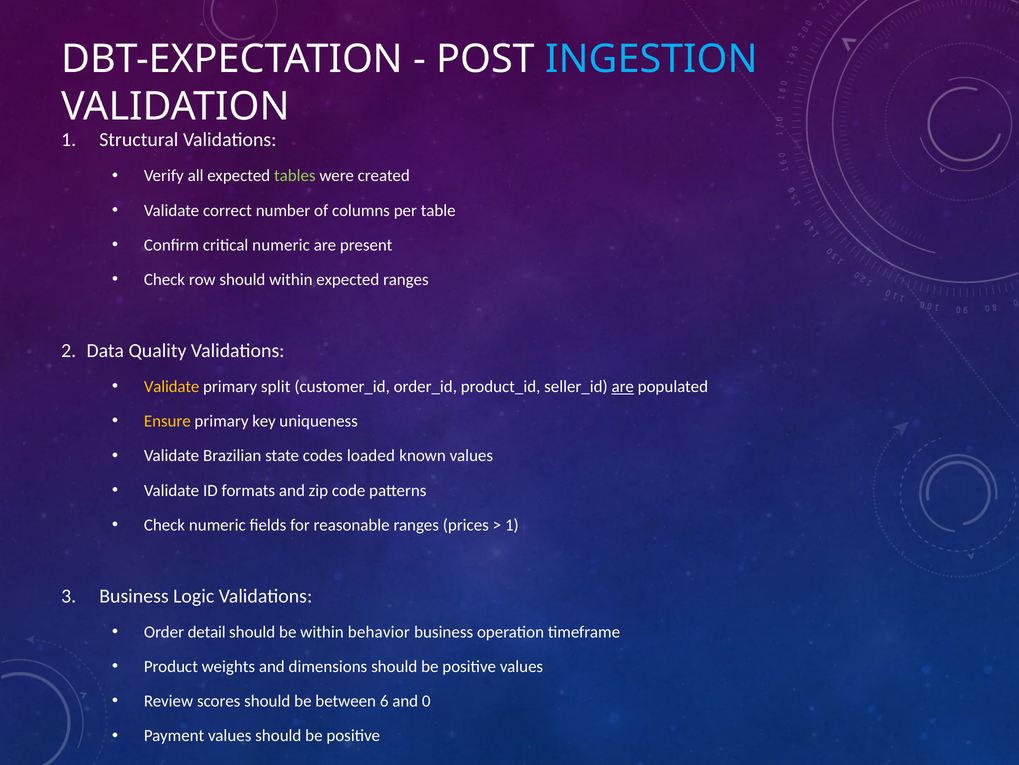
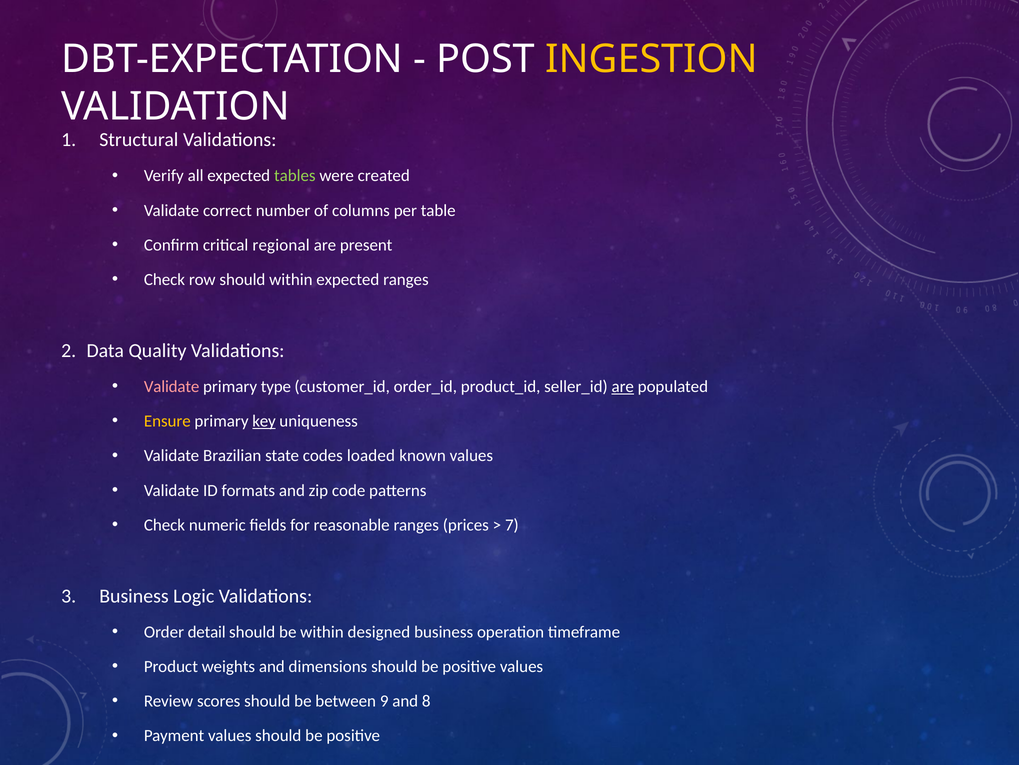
INGESTION colour: light blue -> yellow (651, 59)
critical numeric: numeric -> regional (281, 245)
Validate colour: yellow -> pink (172, 386)
split: split -> type (276, 386)
key underline: none -> present (264, 421)
1: 1 -> 7 (512, 524)
behavior: behavior -> designed (379, 632)
6: 6 -> 9 (384, 701)
0: 0 -> 8 (426, 701)
